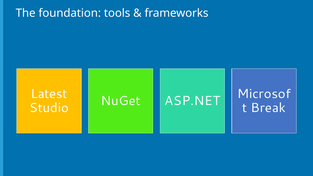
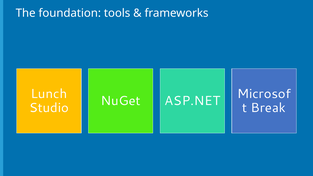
Latest: Latest -> Lunch (49, 94)
